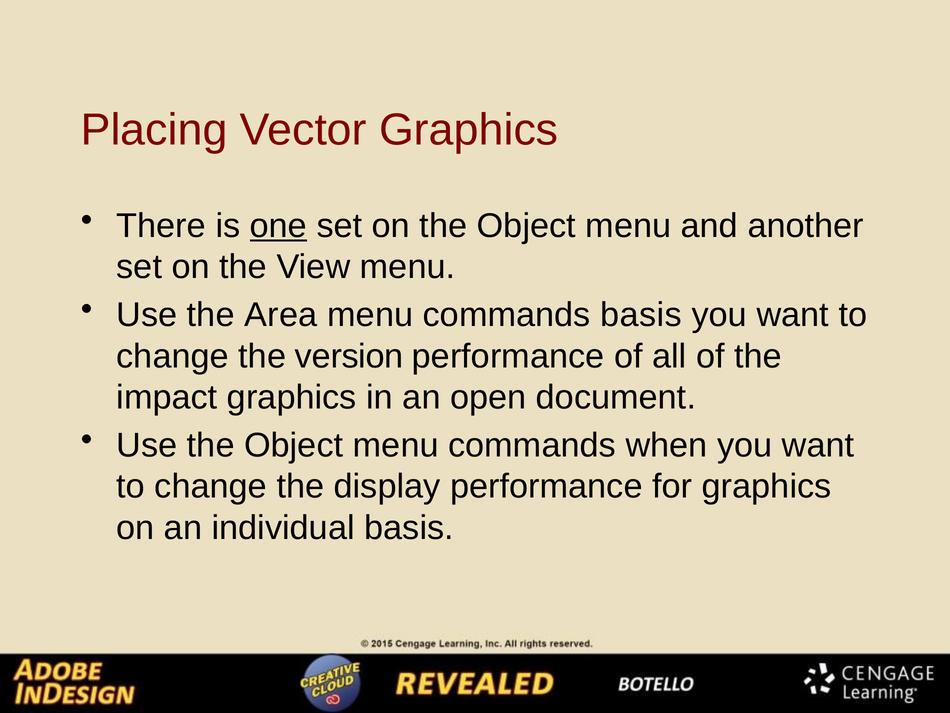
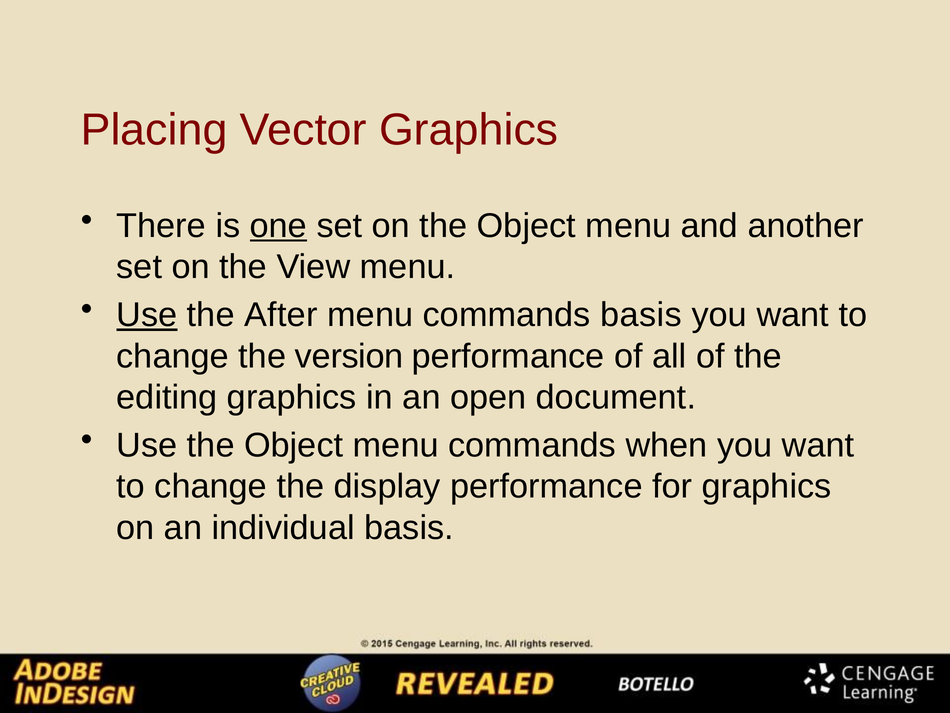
Use underline: none -> present (147, 315)
Area: Area -> After (281, 315)
impact: impact -> editing (167, 397)
